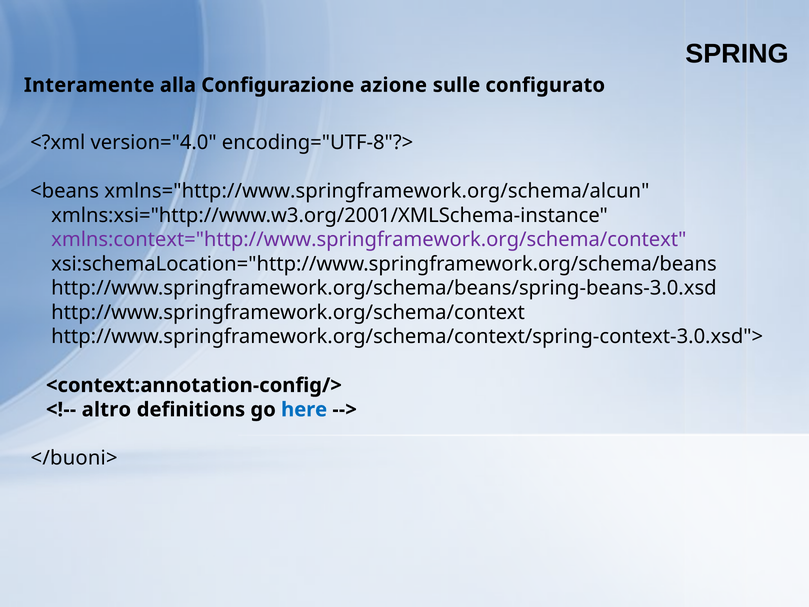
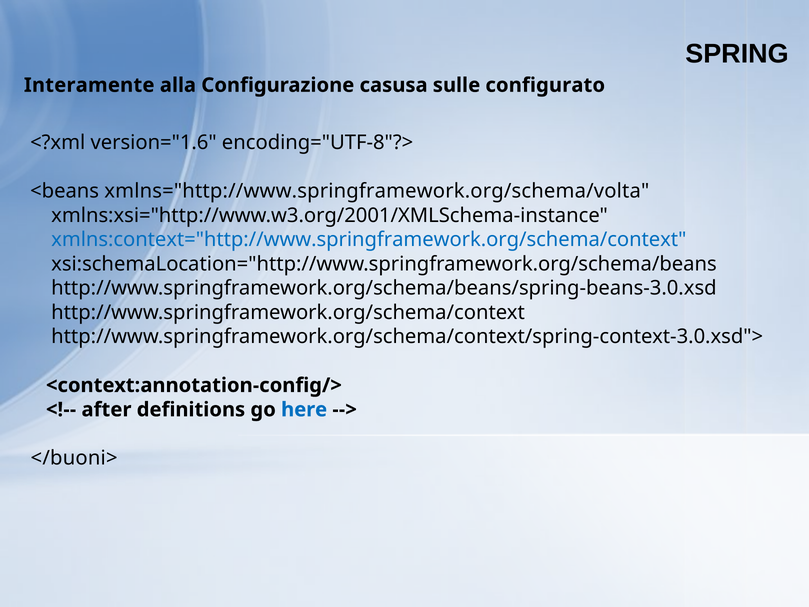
azione: azione -> casusa (394, 85)
version="4.0: version="4.0 -> version="1.6 (154, 142)
xmlns="http://www.springframework.org/schema/alcun: xmlns="http://www.springframework.org/schema/alcun -> xmlns="http://www.springframework.org/schema/volta (377, 191)
xmlns:context="http://www.springframework.org/schema/context colour: purple -> blue (369, 240)
altro: altro -> after (106, 409)
